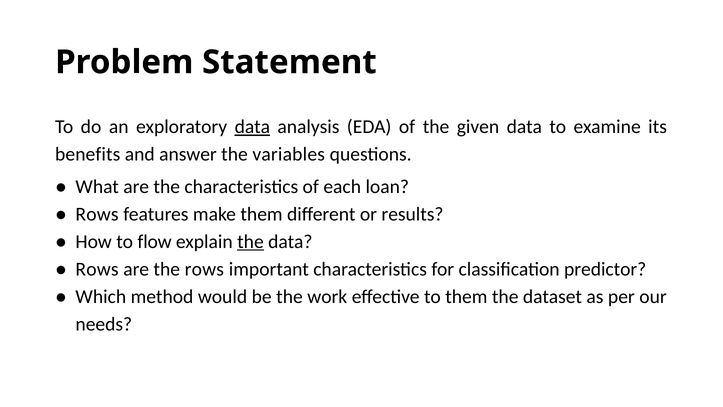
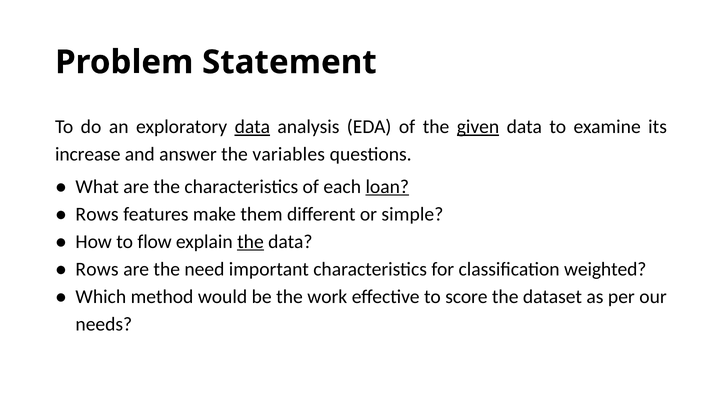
given underline: none -> present (478, 127)
benefits: benefits -> increase (88, 154)
loan underline: none -> present (387, 186)
results: results -> simple (412, 214)
the rows: rows -> need (204, 269)
predictor: predictor -> weighted (605, 269)
to them: them -> score (466, 297)
